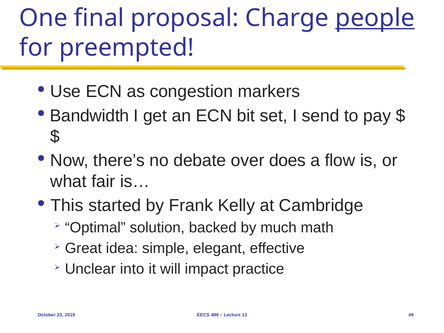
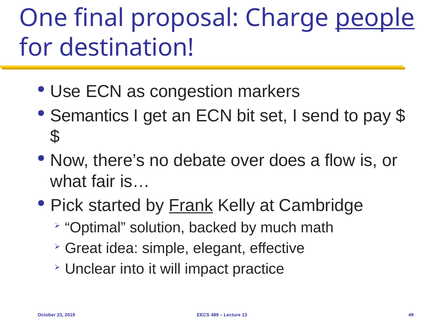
preempted: preempted -> destination (127, 48)
Bandwidth: Bandwidth -> Semantics (90, 116)
This: This -> Pick (67, 206)
Frank underline: none -> present (191, 206)
